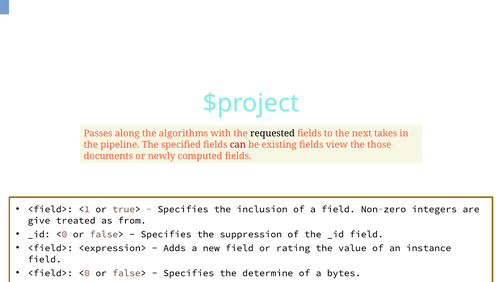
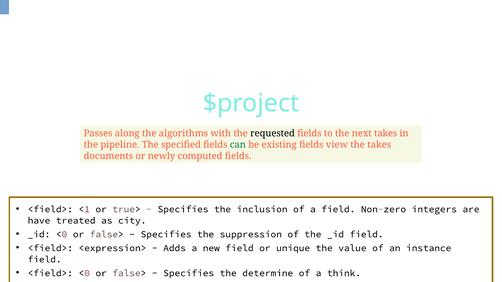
can colour: red -> green (238, 145)
the those: those -> takes (379, 145)
give: give -> have (39, 221)
from: from -> city (132, 221)
rating: rating -> unique (293, 248)
bytes: bytes -> think (344, 273)
